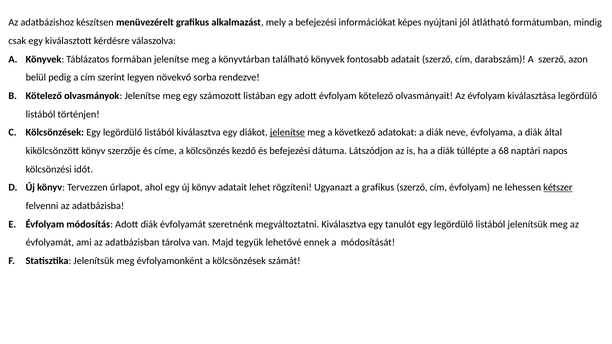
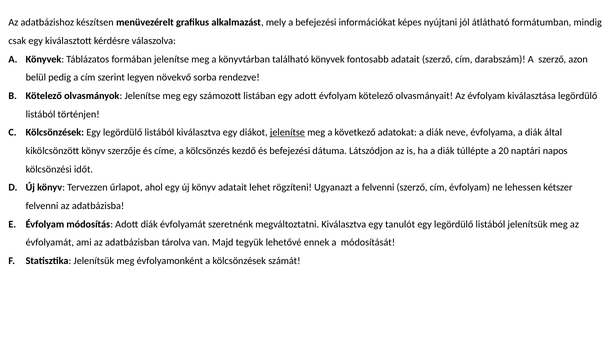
68: 68 -> 20 (504, 151)
a grafikus: grafikus -> felvenni (378, 188)
kétszer underline: present -> none (558, 188)
